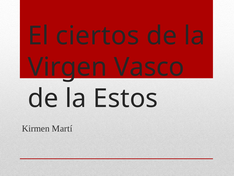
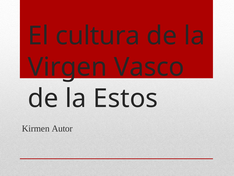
ciertos: ciertos -> cultura (98, 36)
Martí: Martí -> Autor (62, 128)
